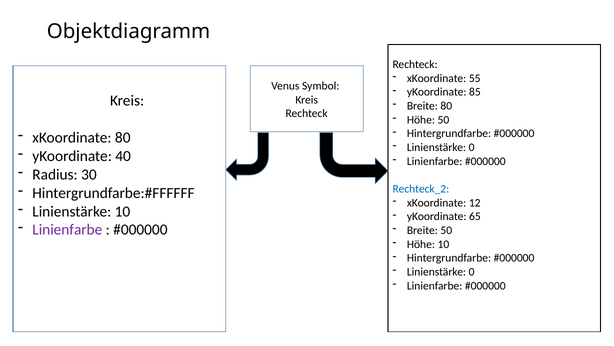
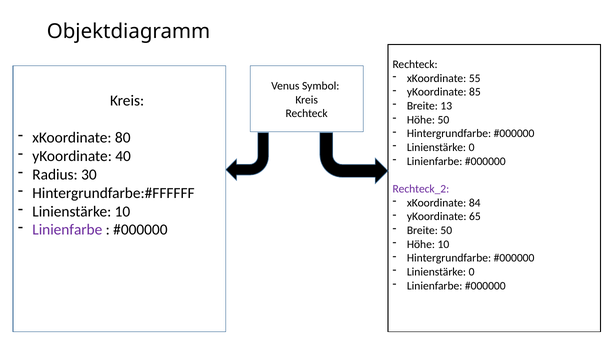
Breite 80: 80 -> 13 (446, 106)
Rechteck_2 colour: blue -> purple (421, 189)
12: 12 -> 84 (475, 202)
